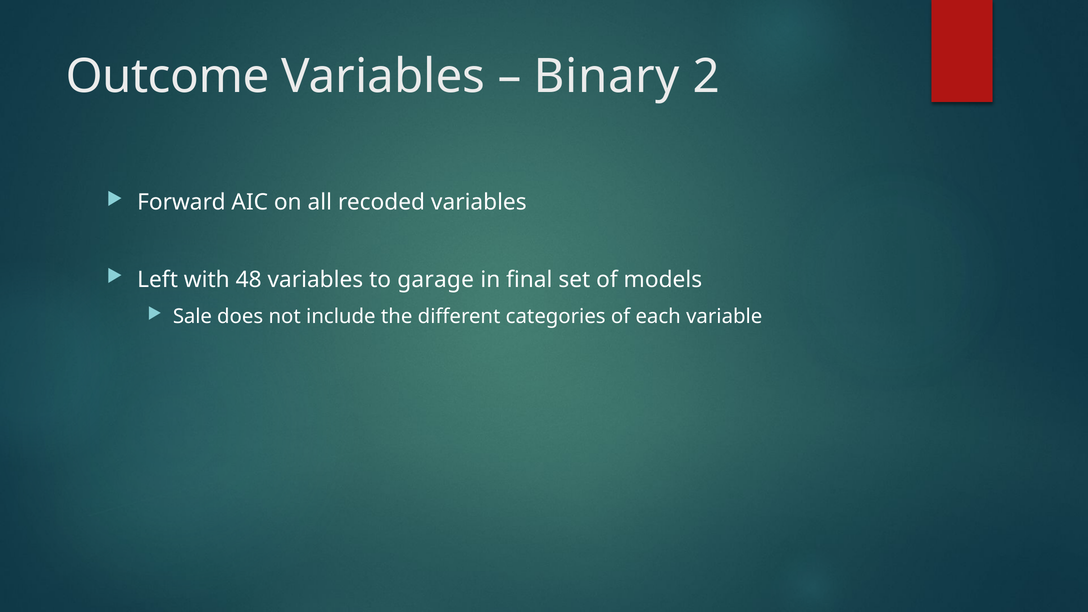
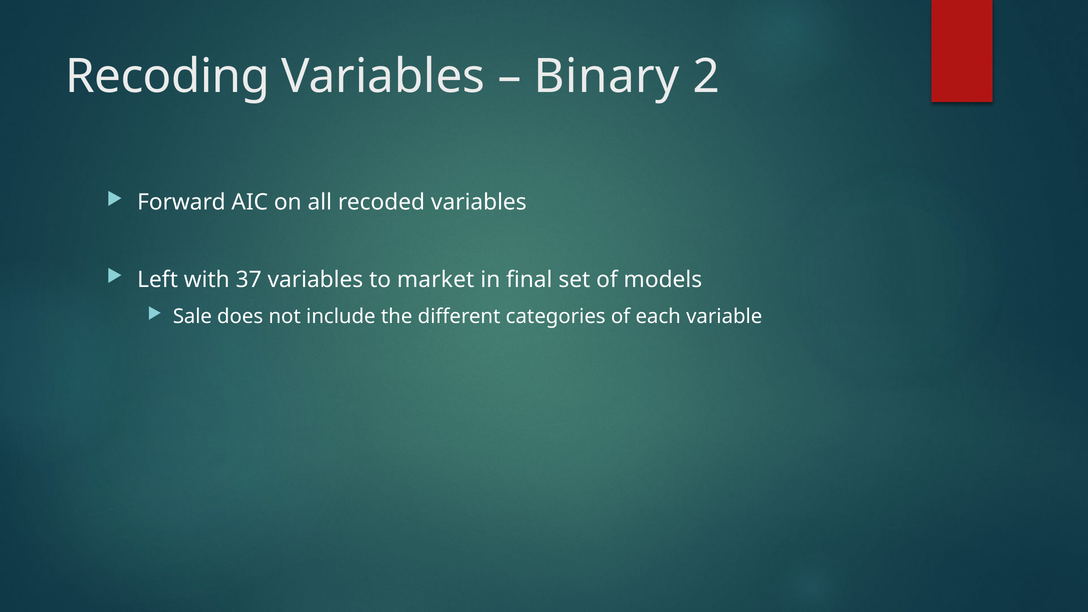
Outcome: Outcome -> Recoding (168, 76)
48: 48 -> 37 (249, 280)
garage: garage -> market (436, 280)
